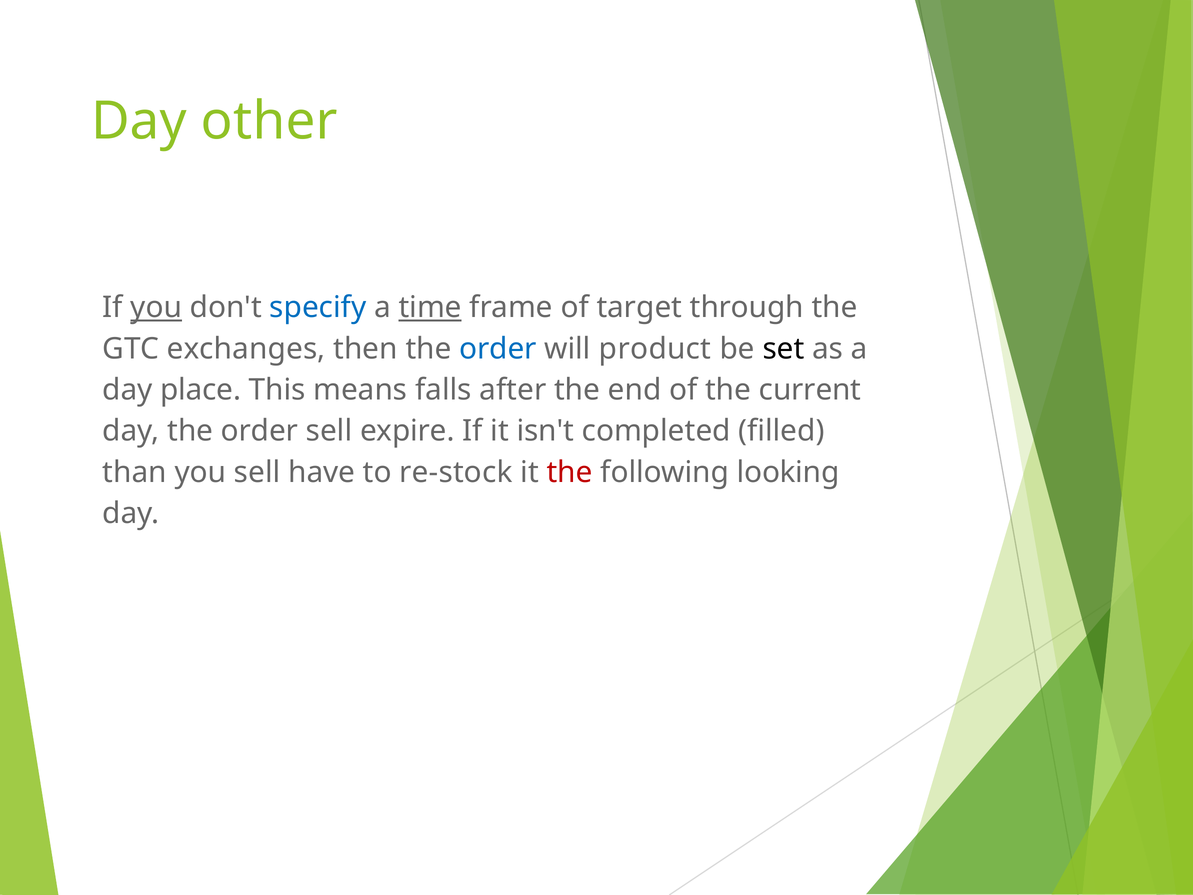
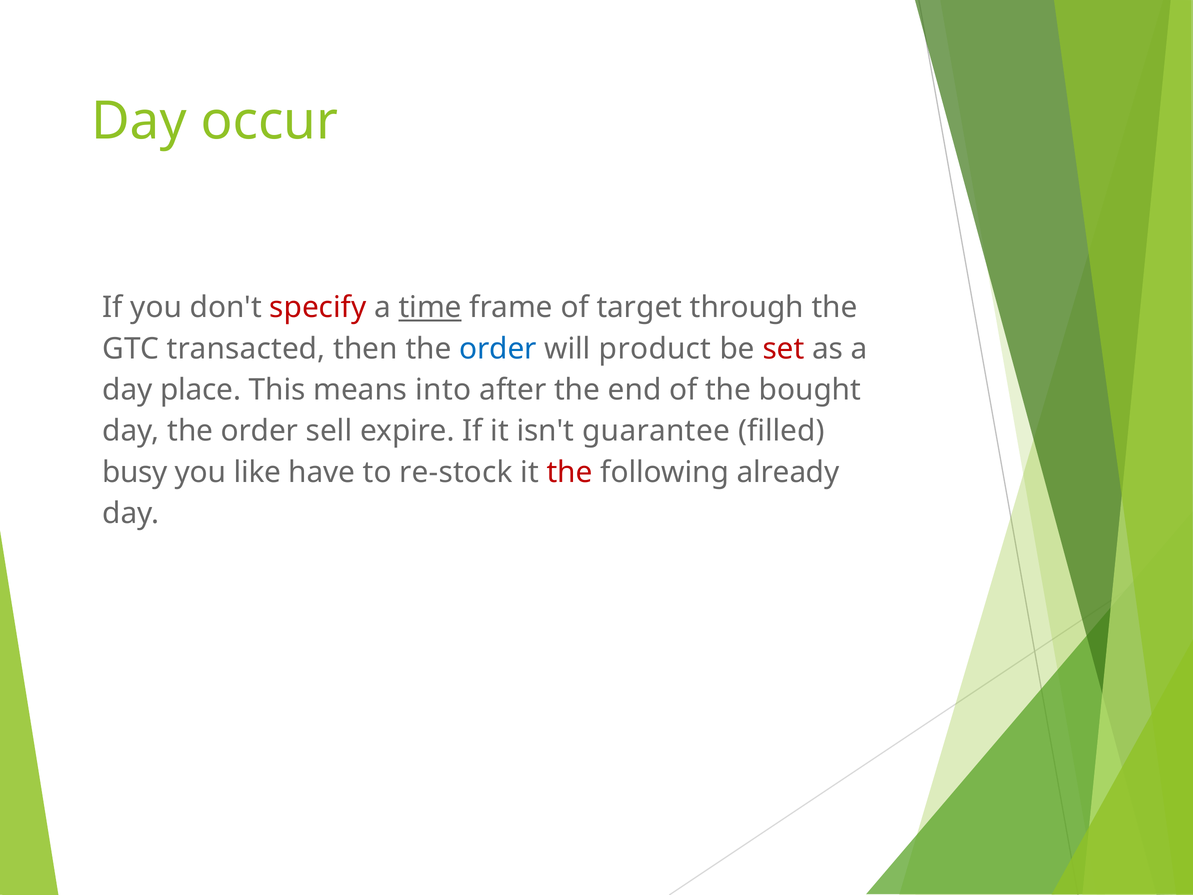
other: other -> occur (269, 121)
you underline: present -> none (156, 307)
specify colour: blue -> red (318, 307)
exchanges: exchanges -> transacted (246, 349)
set colour: black -> red (783, 349)
falls: falls -> into (443, 390)
current: current -> bought (810, 390)
completed: completed -> guarantee (656, 431)
than: than -> busy (135, 472)
you sell: sell -> like (257, 472)
looking: looking -> already (788, 472)
